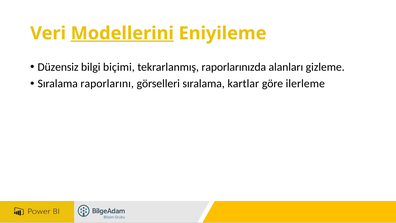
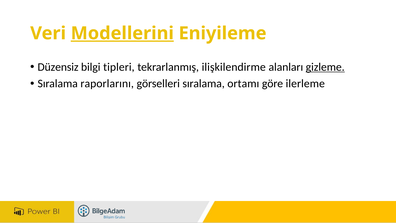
biçimi: biçimi -> tipleri (119, 67)
raporlarınızda: raporlarınızda -> ilişkilendirme (234, 67)
gizleme underline: none -> present (325, 67)
kartlar: kartlar -> ortamı (243, 84)
